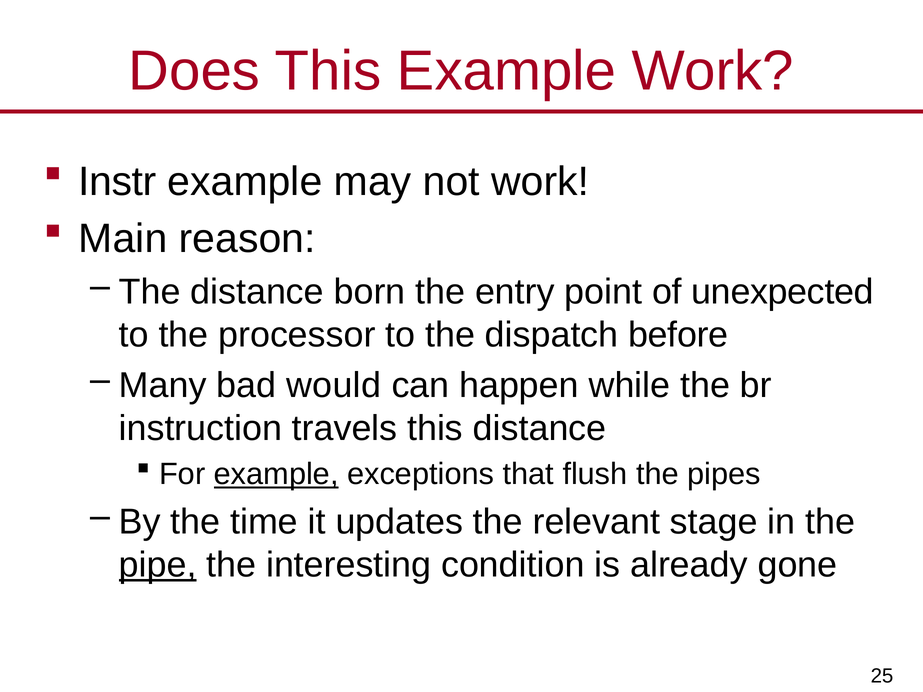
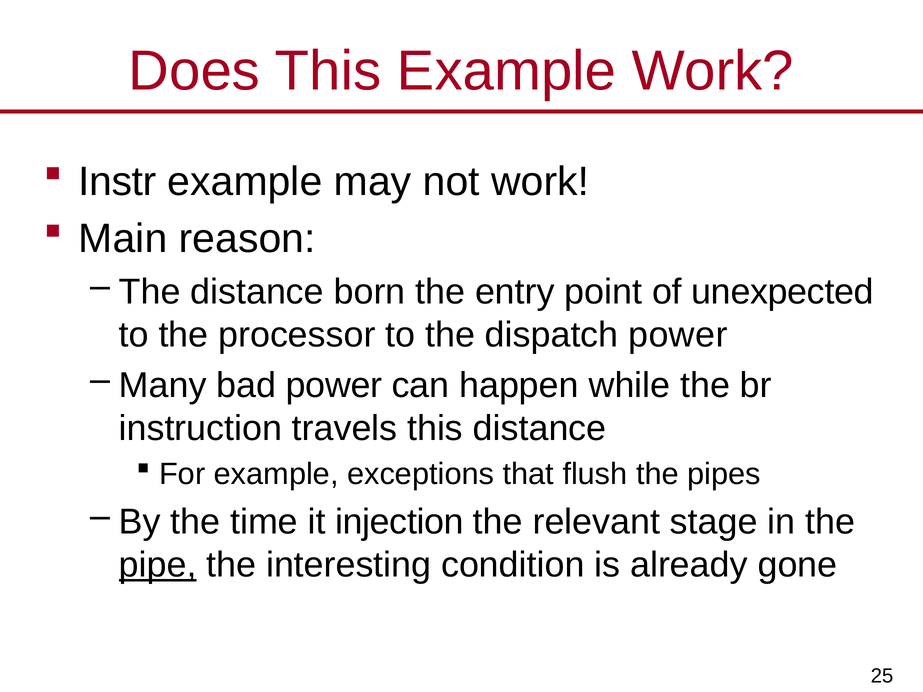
dispatch before: before -> power (678, 335)
bad would: would -> power (334, 385)
example underline: present -> none (276, 474)
updates: updates -> injection (399, 522)
